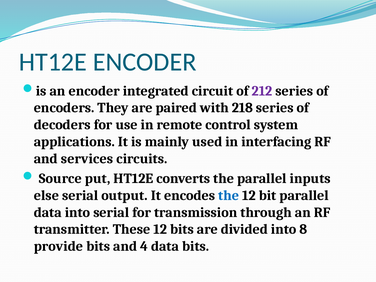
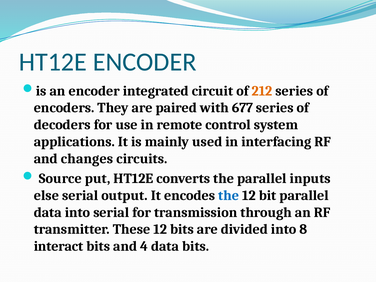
212 colour: purple -> orange (262, 91)
218: 218 -> 677 (242, 108)
services: services -> changes (87, 159)
provide: provide -> interact (59, 246)
